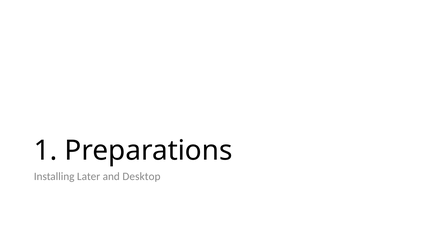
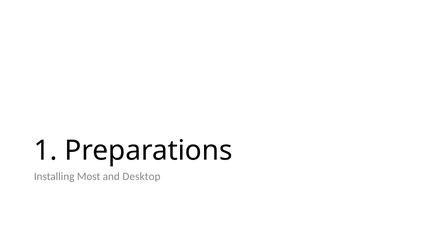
Later: Later -> Most (89, 176)
